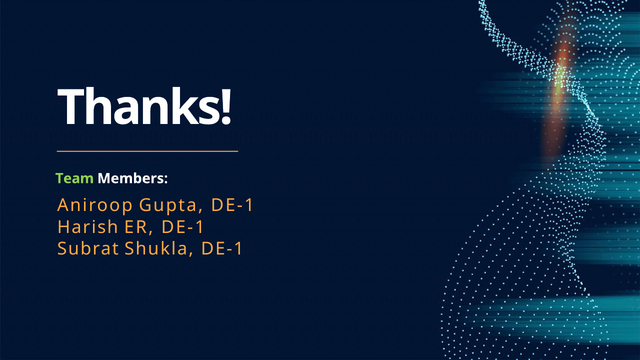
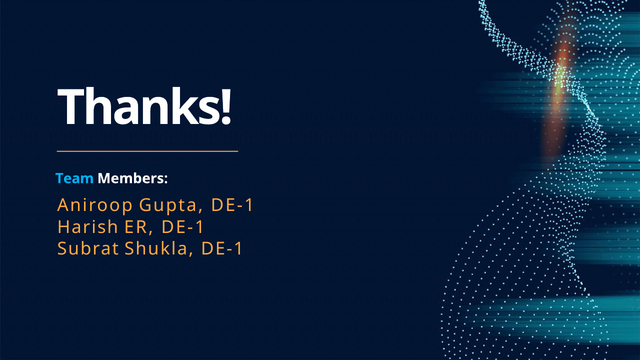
Team colour: light green -> light blue (75, 179)
